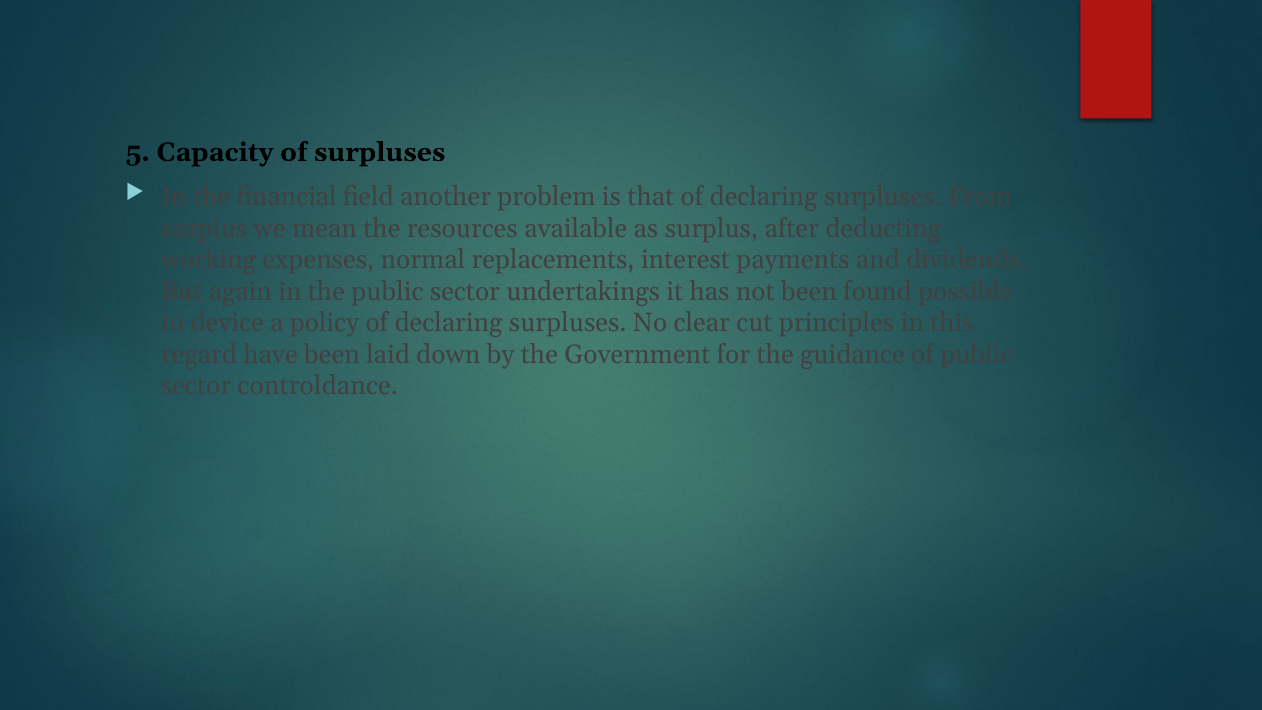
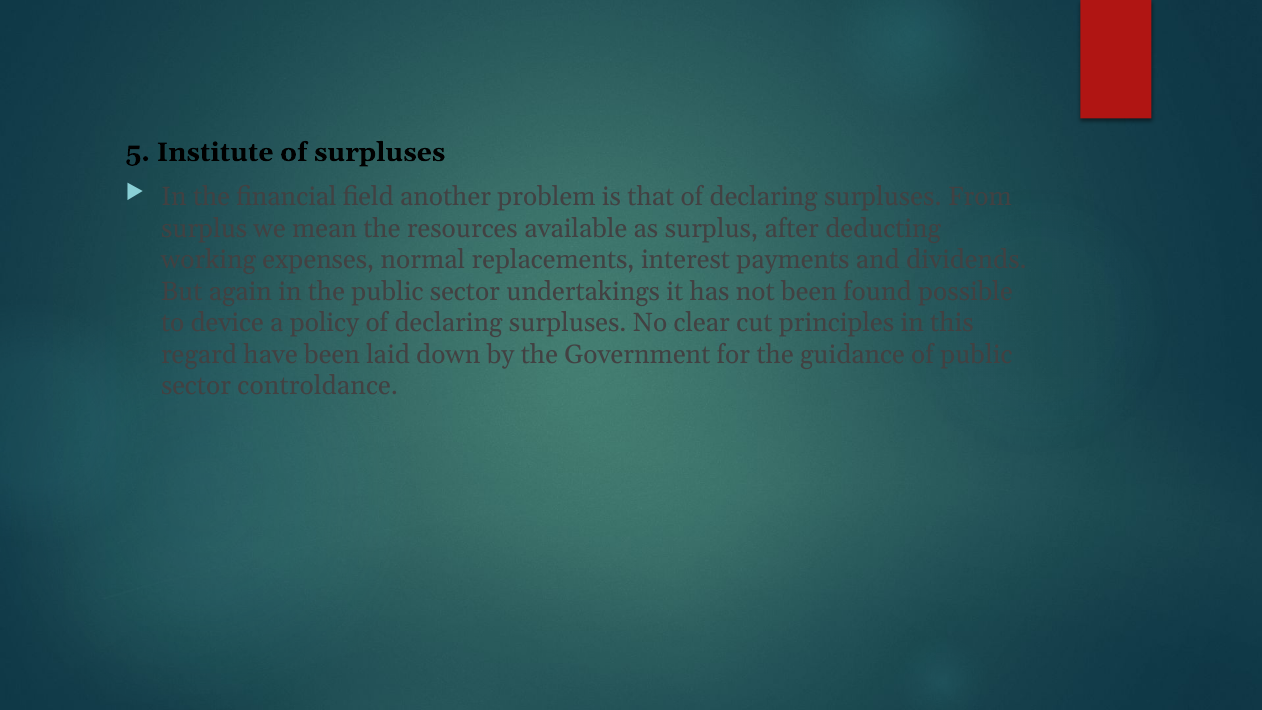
Capacity: Capacity -> Institute (215, 152)
